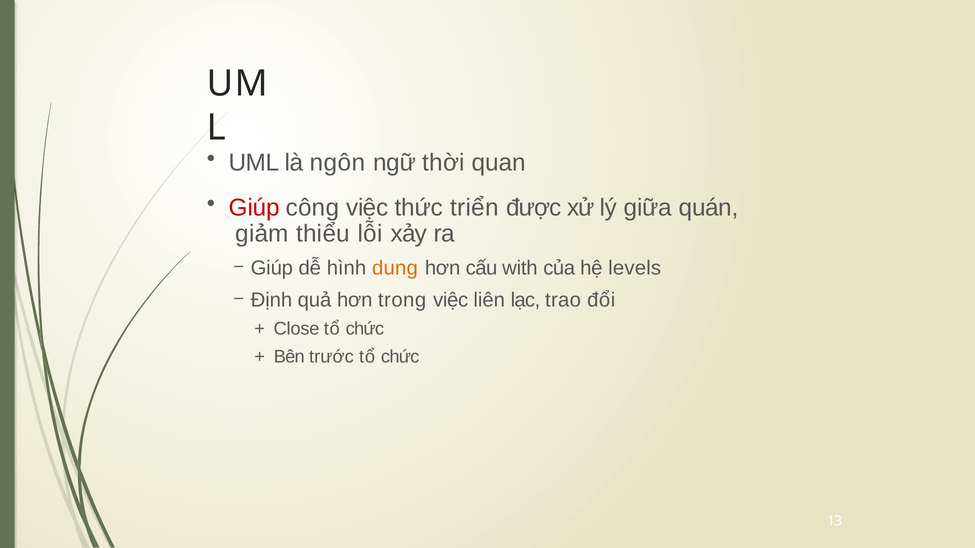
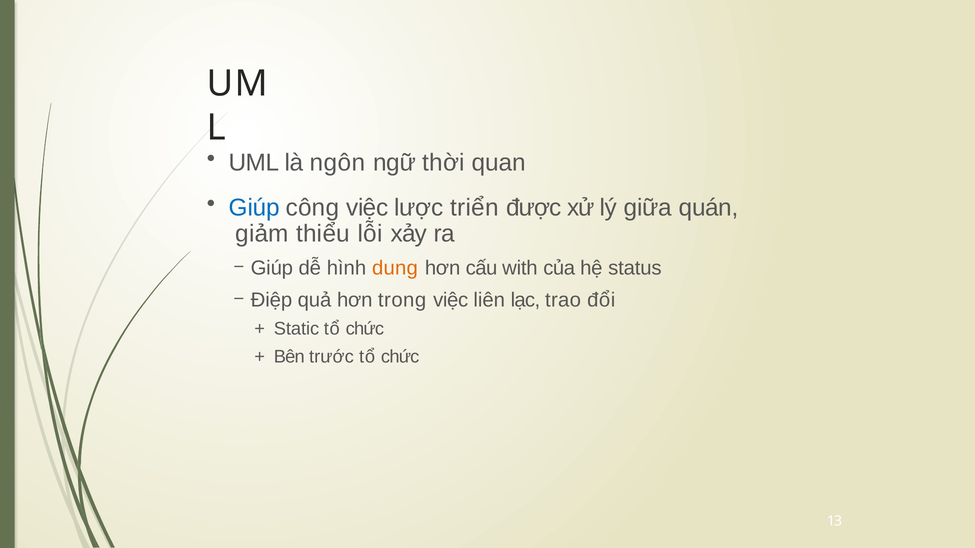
Giúp colour: red -> blue (254, 208)
thức: thức -> lược (419, 208)
levels: levels -> status (635, 268)
Định: Định -> Điệp (271, 300)
Close: Close -> Static (296, 329)
